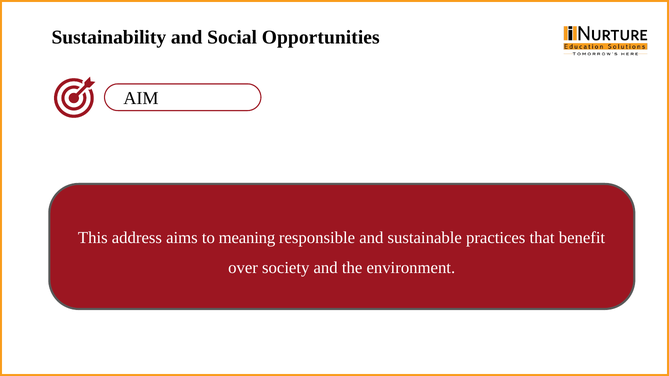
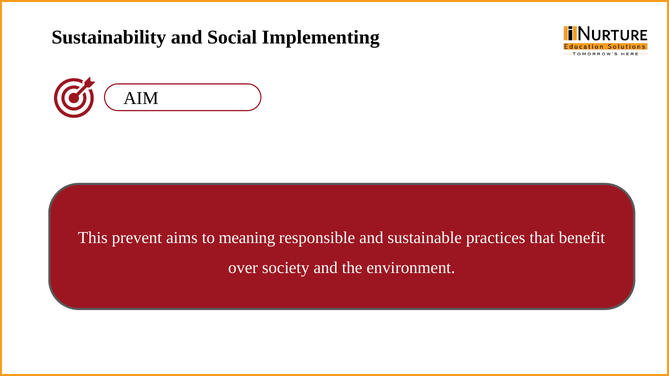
Opportunities: Opportunities -> Implementing (321, 37)
address: address -> prevent (137, 238)
